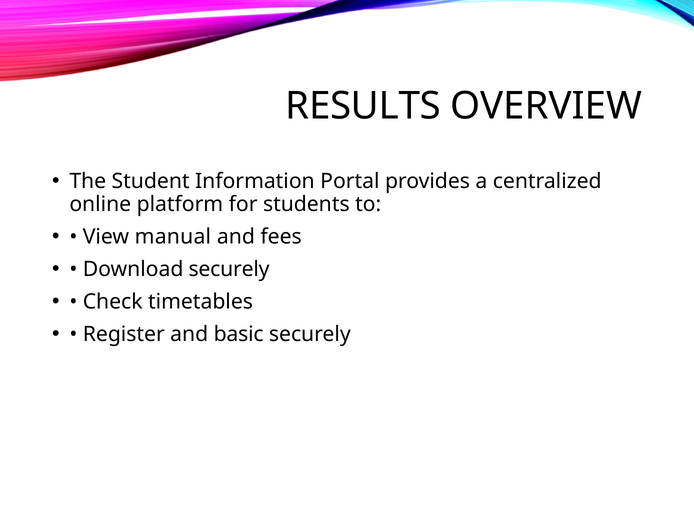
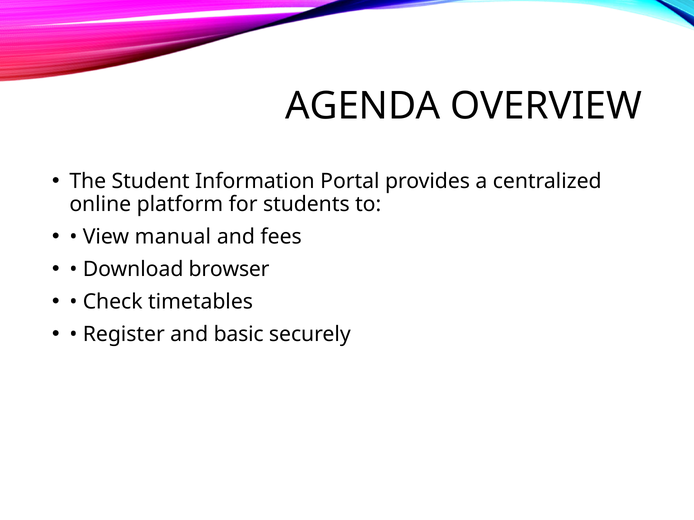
RESULTS: RESULTS -> AGENDA (363, 106)
Download securely: securely -> browser (229, 269)
